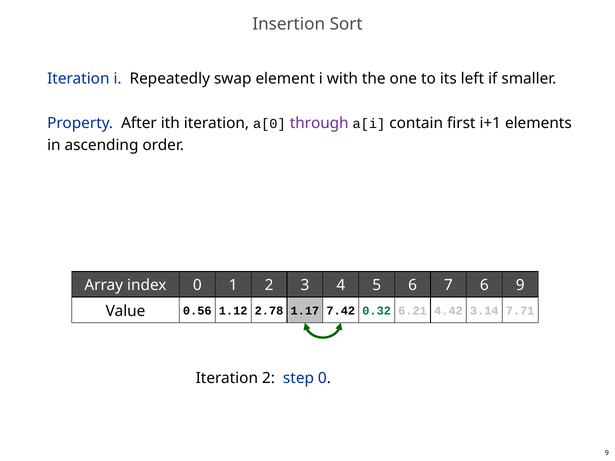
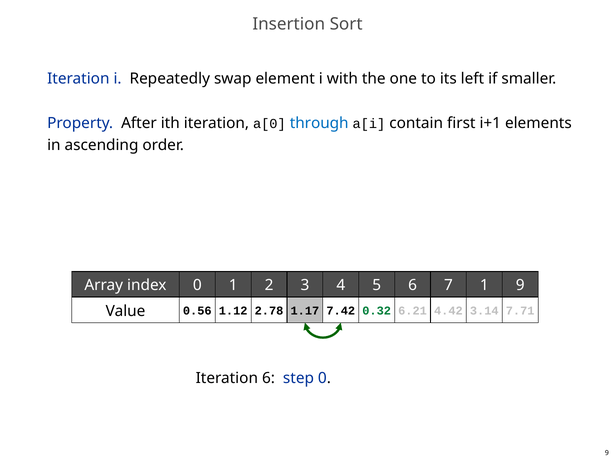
through colour: purple -> blue (319, 123)
1 6: 6 -> 1 (484, 285)
Iteration 2: 2 -> 6 (268, 378)
